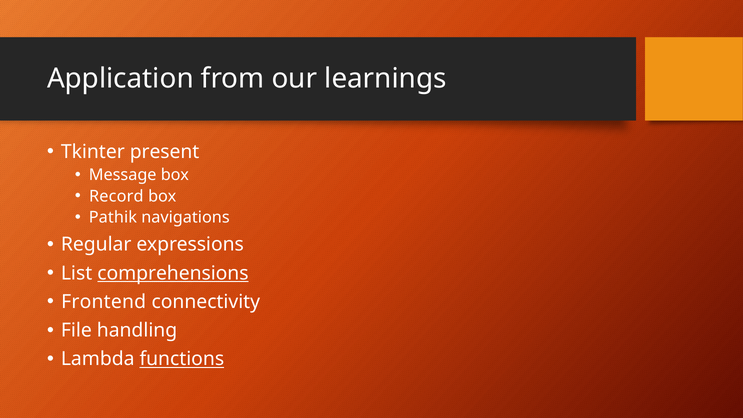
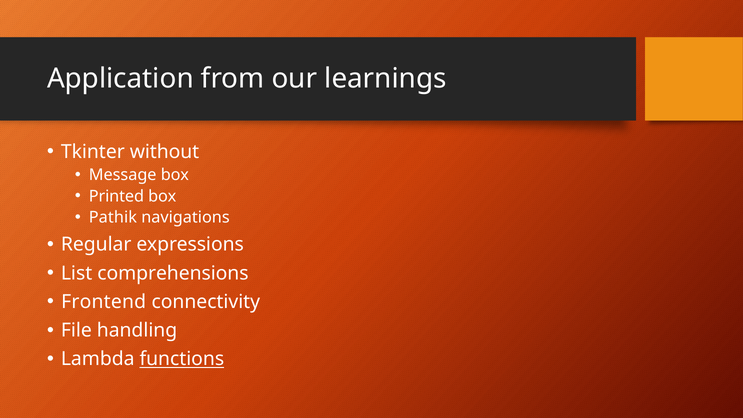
present: present -> without (165, 152)
Record: Record -> Printed (116, 196)
comprehensions underline: present -> none (173, 273)
